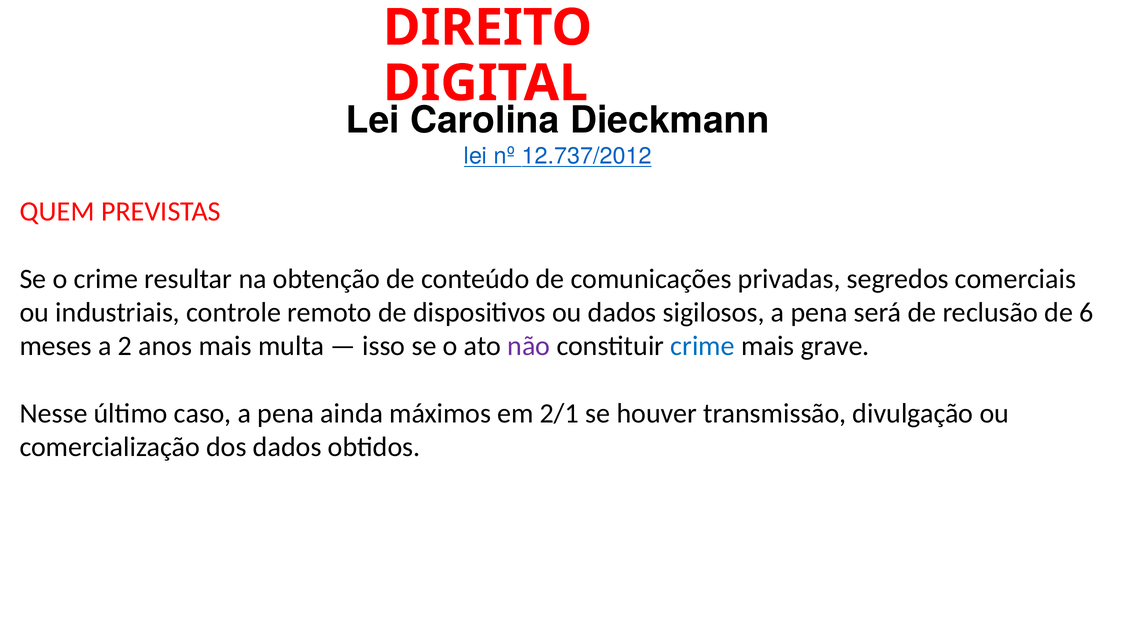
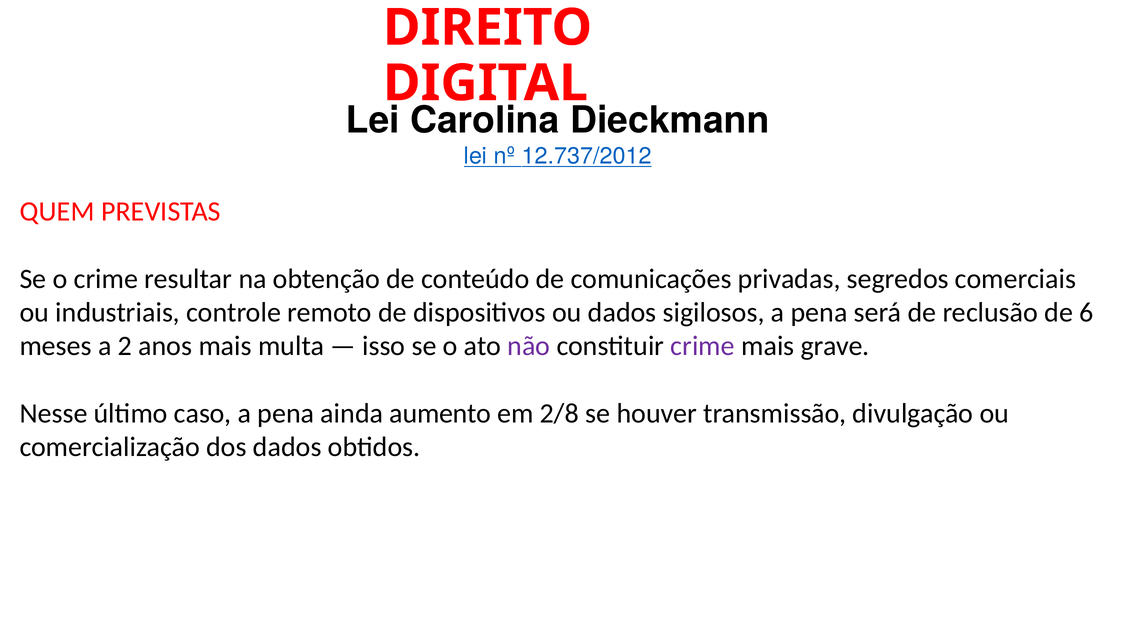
crime colour: blue -> purple (703, 346)
máximos: máximos -> aumento (440, 413)
2/1: 2/1 -> 2/8 (559, 413)
